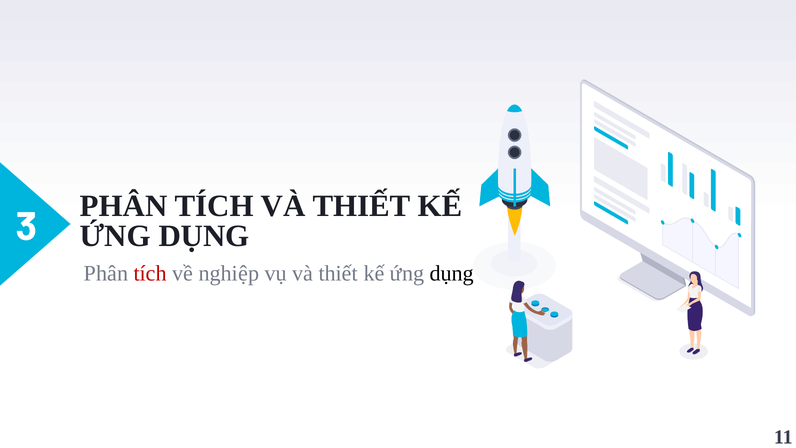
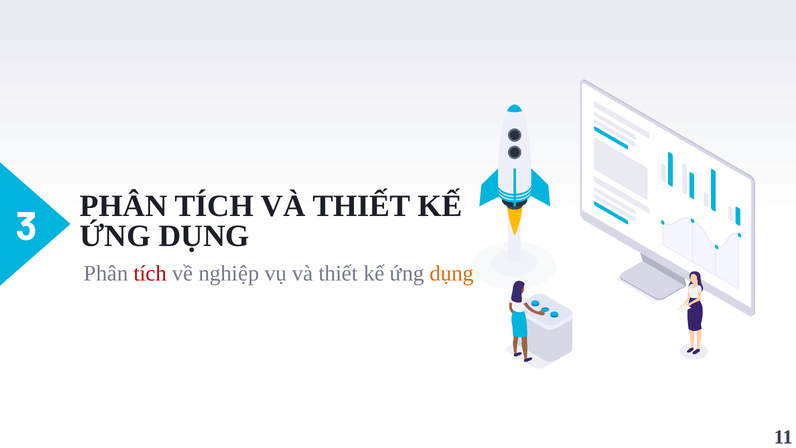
dụng colour: black -> orange (452, 273)
